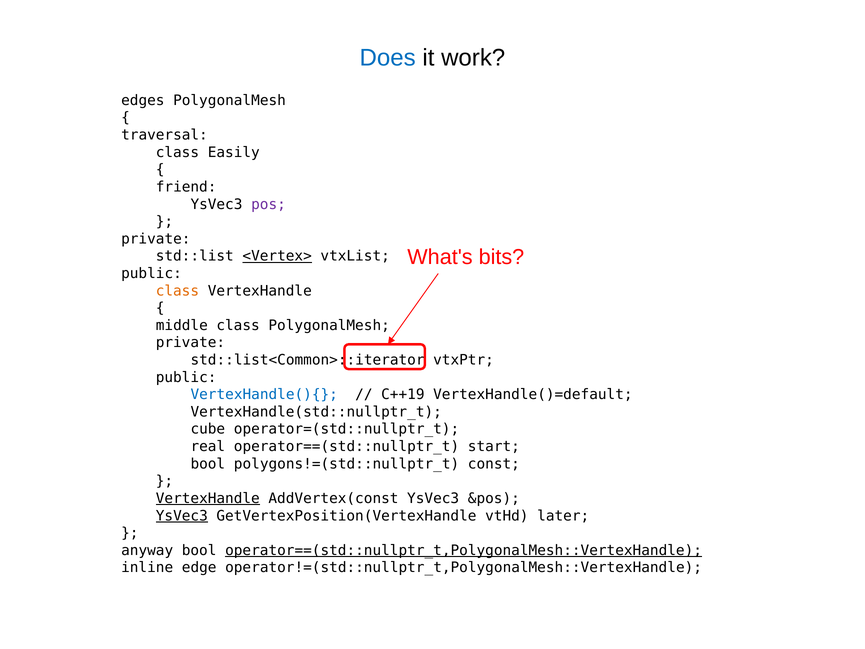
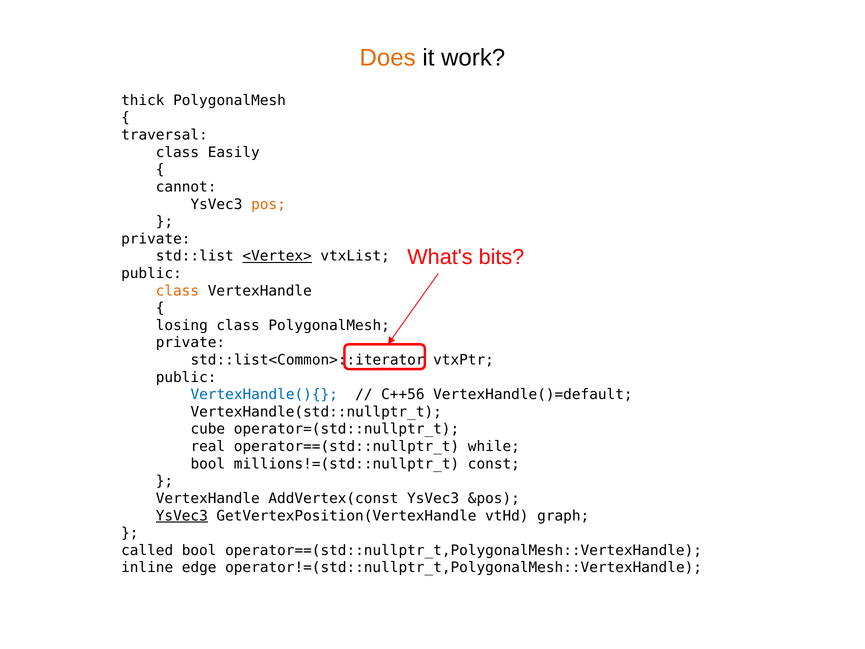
Does colour: blue -> orange (388, 58)
edges: edges -> thick (143, 100)
friend: friend -> cannot (186, 187)
pos colour: purple -> orange (269, 204)
middle: middle -> losing (182, 325)
C++19: C++19 -> C++56 (403, 394)
start: start -> while (494, 446)
polygons!=(std::nullptr_t: polygons!=(std::nullptr_t -> millions!=(std::nullptr_t (347, 464)
VertexHandle underline: present -> none (208, 498)
later: later -> graph (563, 516)
anyway: anyway -> called (147, 550)
operator==(std::nullptr_t,PolygonalMesh::VertexHandle underline: present -> none (464, 550)
